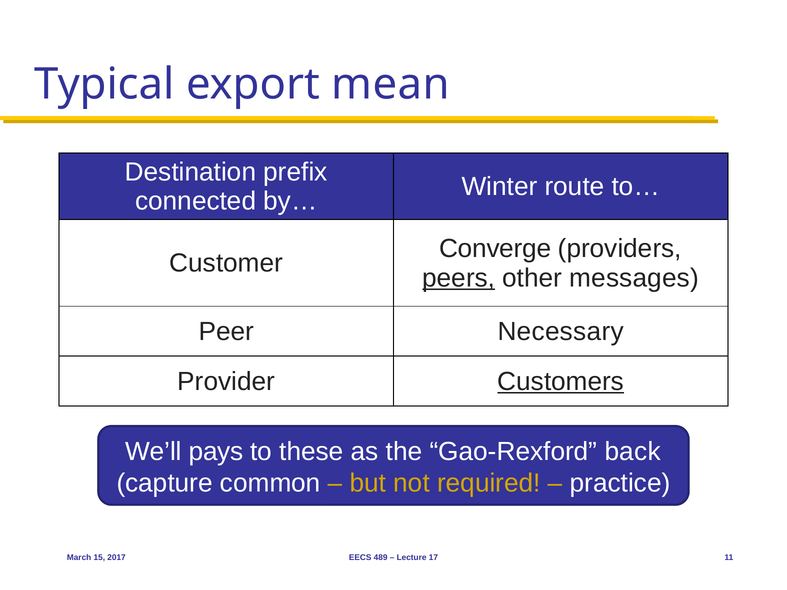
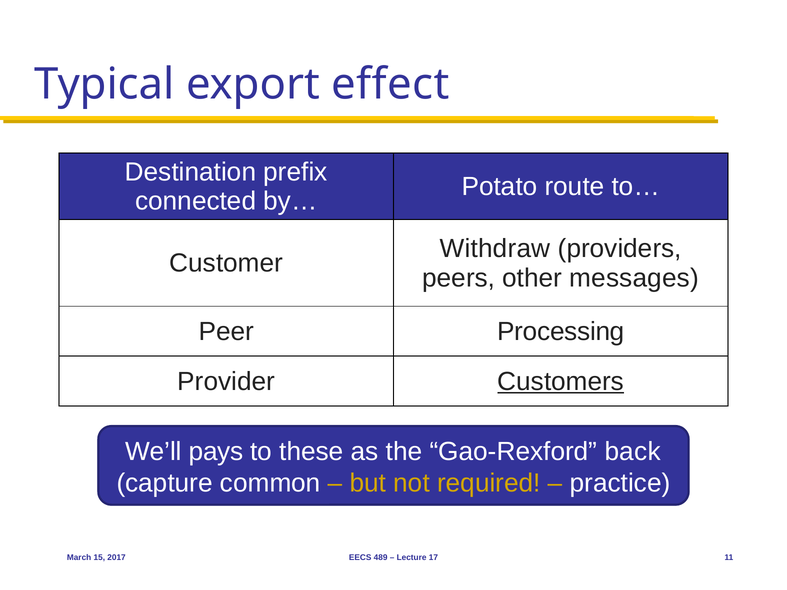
mean: mean -> effect (390, 84)
Winter: Winter -> Potato (500, 187)
Converge: Converge -> Withdraw (495, 249)
peers underline: present -> none (459, 278)
Necessary: Necessary -> Processing (561, 332)
